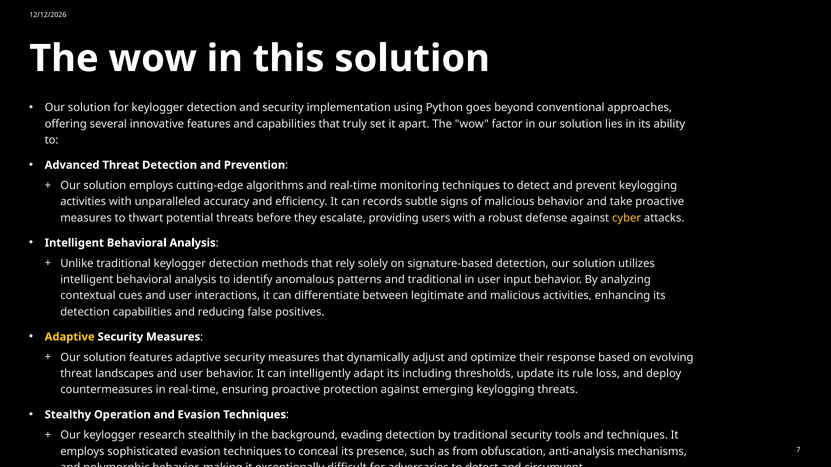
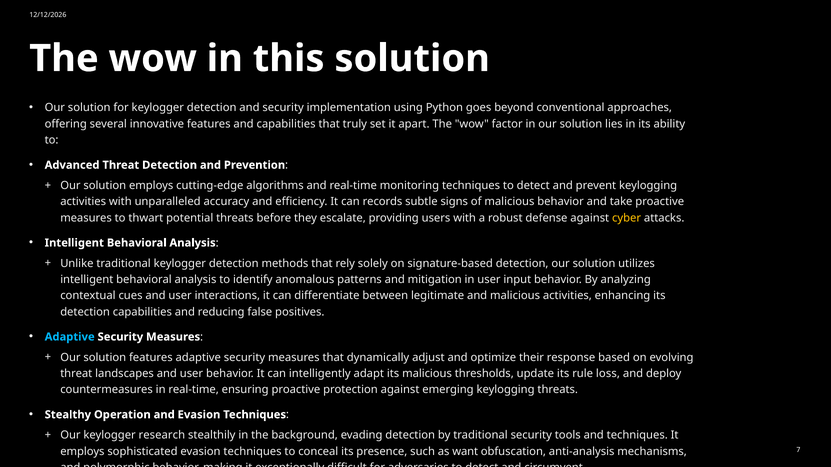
and traditional: traditional -> mitigation (435, 280)
Adaptive colour: yellow -> light blue (70, 337)
its including: including -> malicious (427, 374)
from: from -> want (465, 452)
